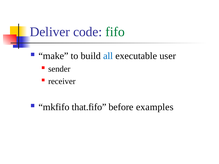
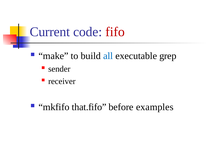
Deliver: Deliver -> Current (50, 32)
fifo colour: green -> red (115, 32)
user: user -> grep (168, 56)
